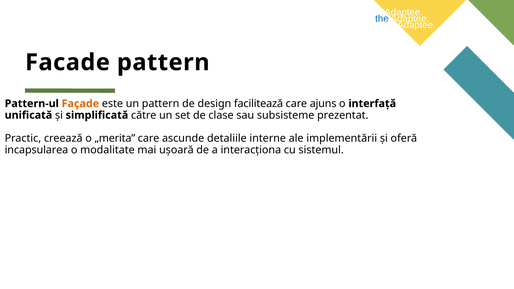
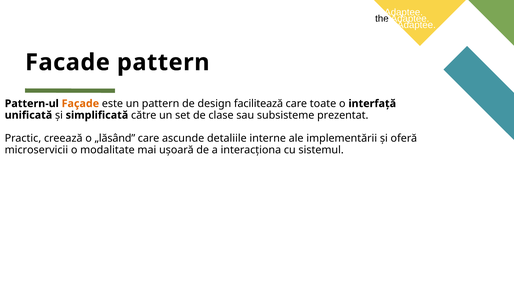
the colour: blue -> black (382, 19)
ajuns: ajuns -> toate (323, 104)
„merita: „merita -> „lăsând (115, 138)
incapsularea: incapsularea -> microservicii (36, 150)
